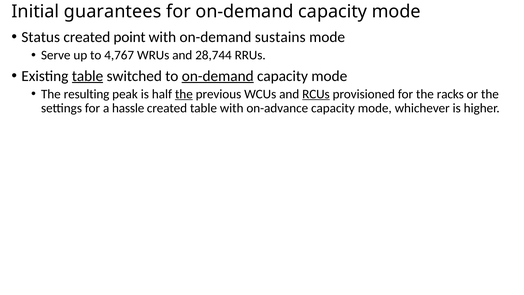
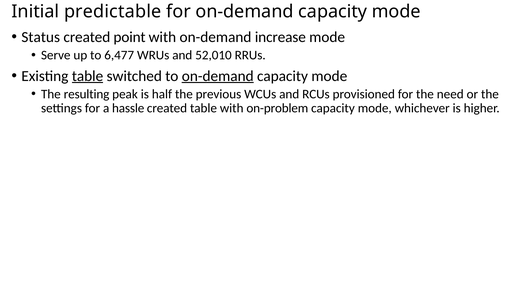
guarantees: guarantees -> predictable (113, 12)
sustains: sustains -> increase (280, 37)
4,767: 4,767 -> 6,477 (119, 55)
28,744: 28,744 -> 52,010 (213, 55)
the underline: present -> none (184, 94)
RCUs underline: present -> none (316, 94)
racks: racks -> need (450, 94)
on-advance: on-advance -> on-problem (277, 108)
